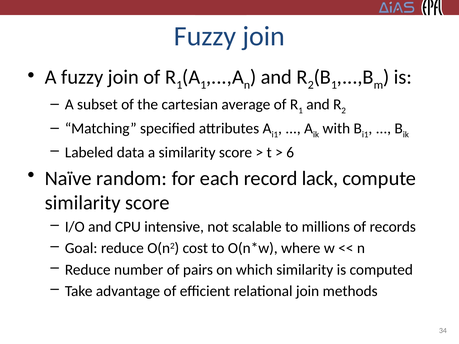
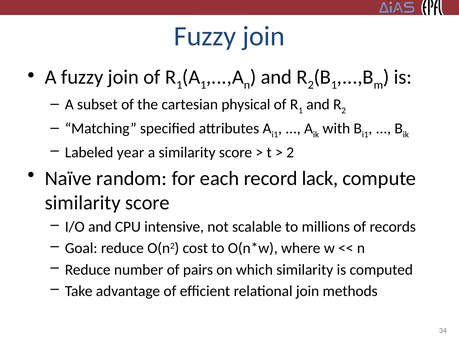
average: average -> physical (246, 105)
data: data -> year (131, 153)
6: 6 -> 2 (290, 153)
